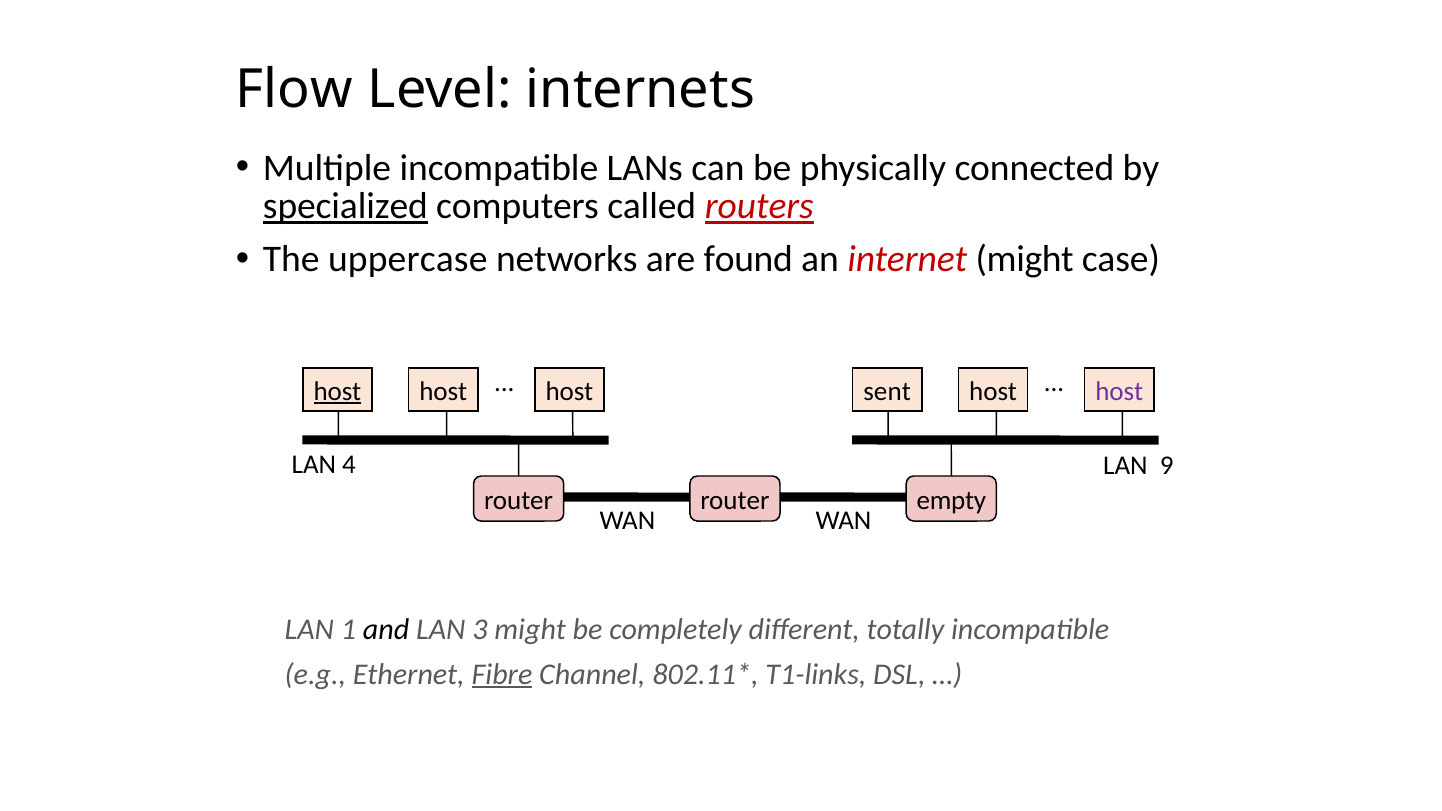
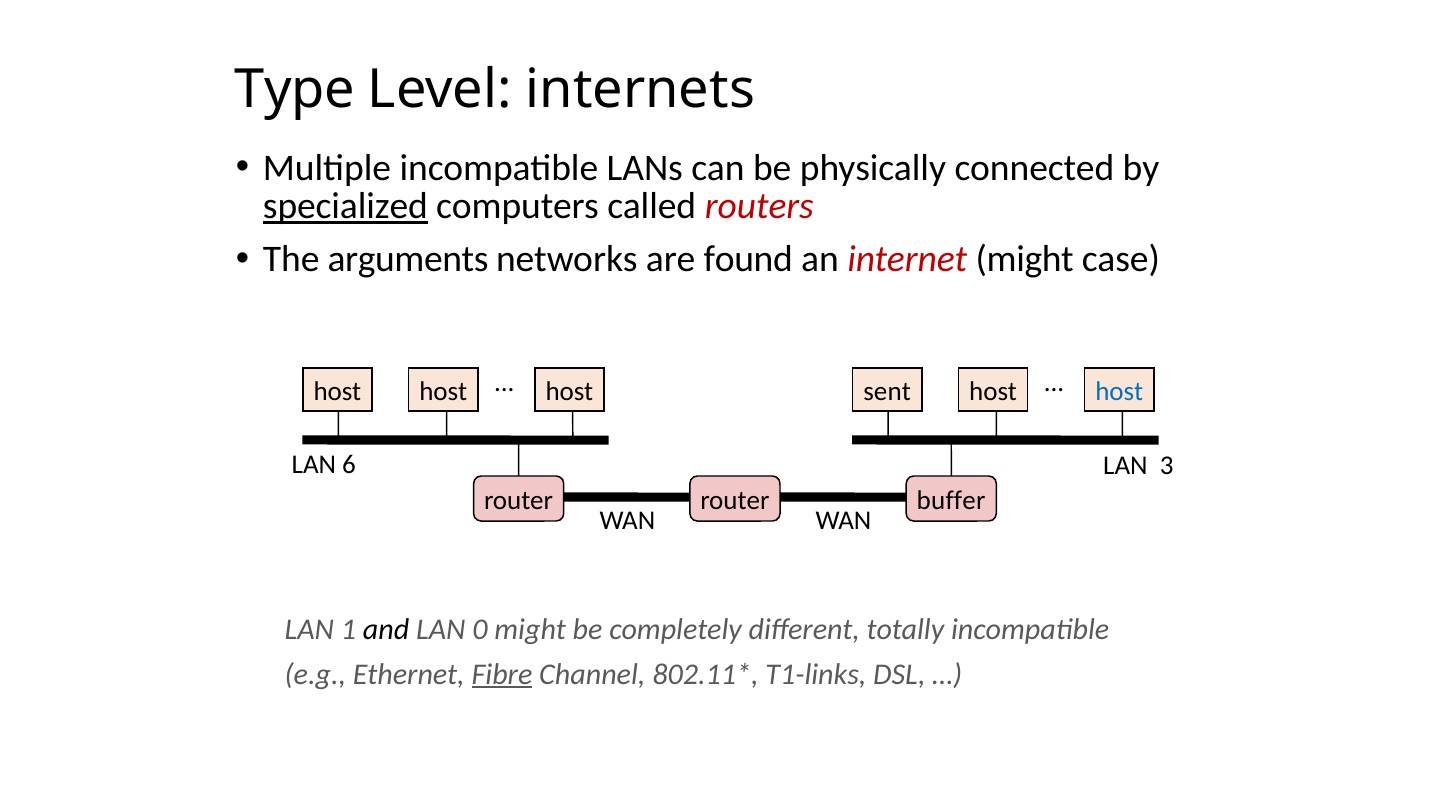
Flow: Flow -> Type (295, 89)
routers underline: present -> none (759, 206)
uppercase: uppercase -> arguments (408, 260)
host colour: purple -> blue (1119, 392)
host underline: present -> none (337, 392)
4: 4 -> 6 (349, 465)
9: 9 -> 3 (1167, 465)
empty: empty -> buffer (951, 500)
3: 3 -> 0 (480, 629)
